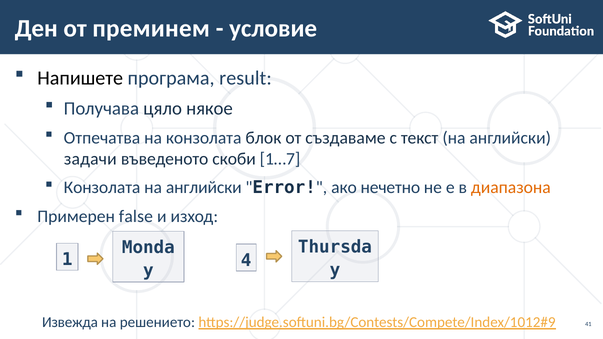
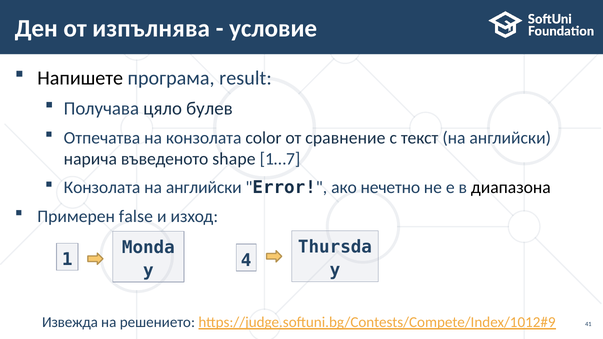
преминем: преминем -> изпълнява (151, 29)
някое: някое -> булев (209, 109)
блок: блок -> color (263, 138)
създаваме: създаваме -> сравнение (345, 138)
задачи: задачи -> нарича (90, 159)
скоби: скоби -> shape (234, 159)
диапазона colour: orange -> black (511, 188)
